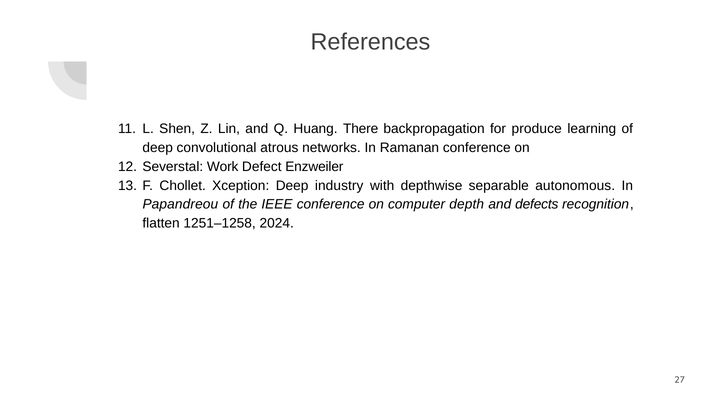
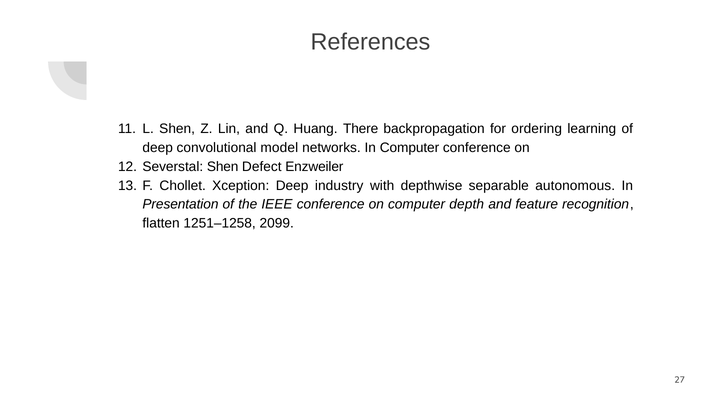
produce: produce -> ordering (537, 129)
atrous: atrous -> model (279, 147)
In Ramanan: Ramanan -> Computer (409, 147)
Severstal Work: Work -> Shen (223, 166)
Papandreou: Papandreou -> Presentation (180, 204)
defects: defects -> feature (537, 204)
2024: 2024 -> 2099 (277, 223)
